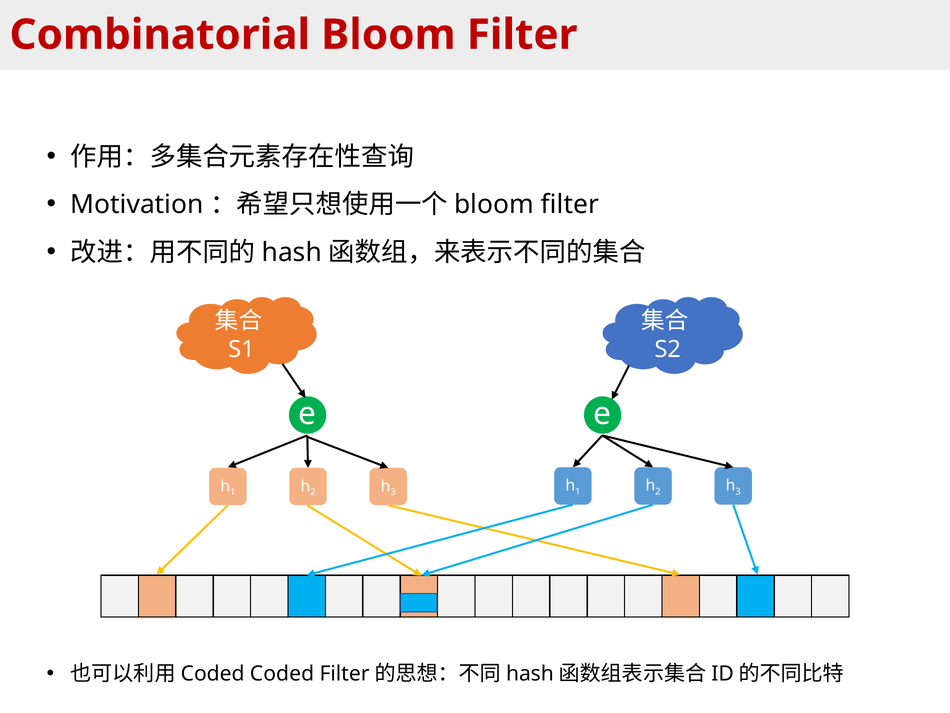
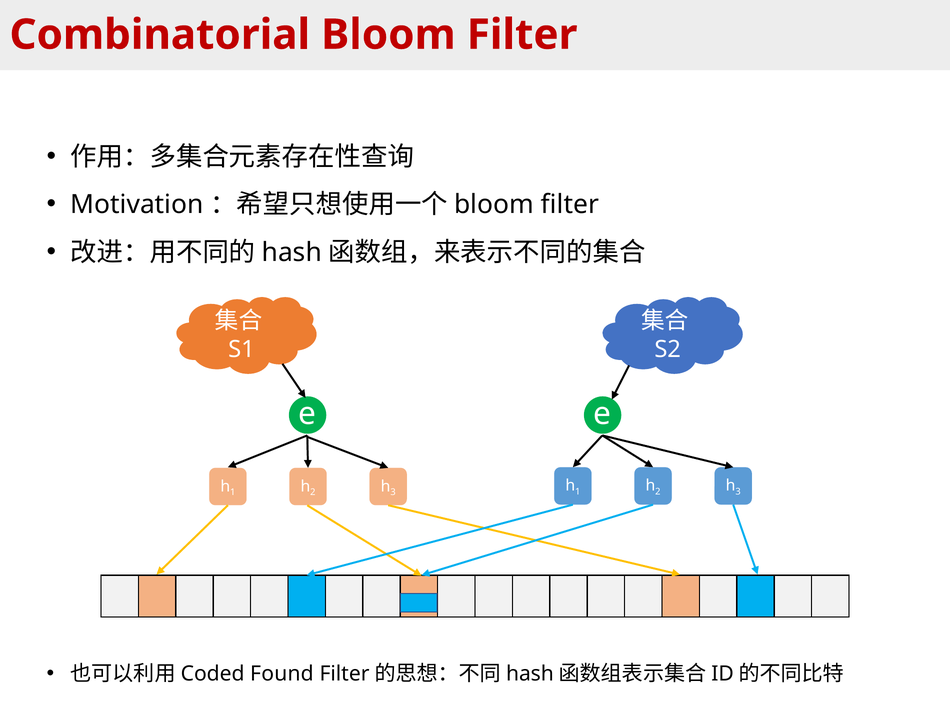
Coded: Coded -> Found (282, 674)
